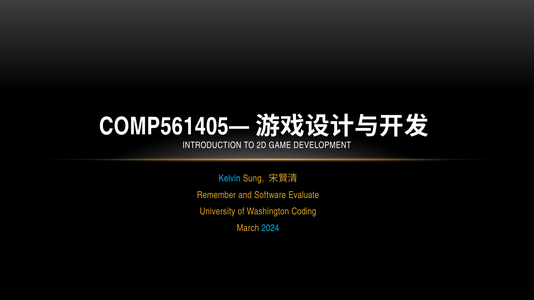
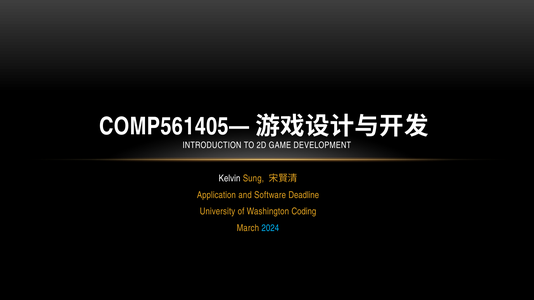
Kelvin colour: light blue -> white (230, 179)
Remember: Remember -> Application (216, 195)
Evaluate: Evaluate -> Deadline (304, 195)
